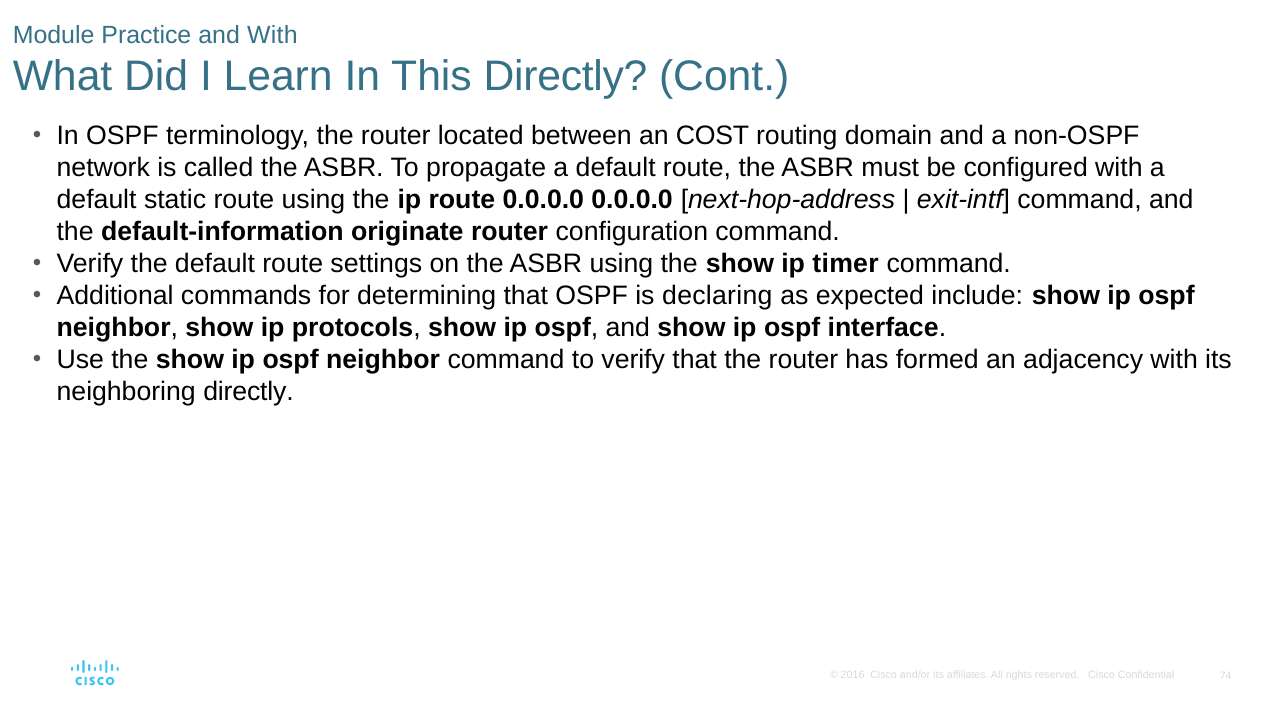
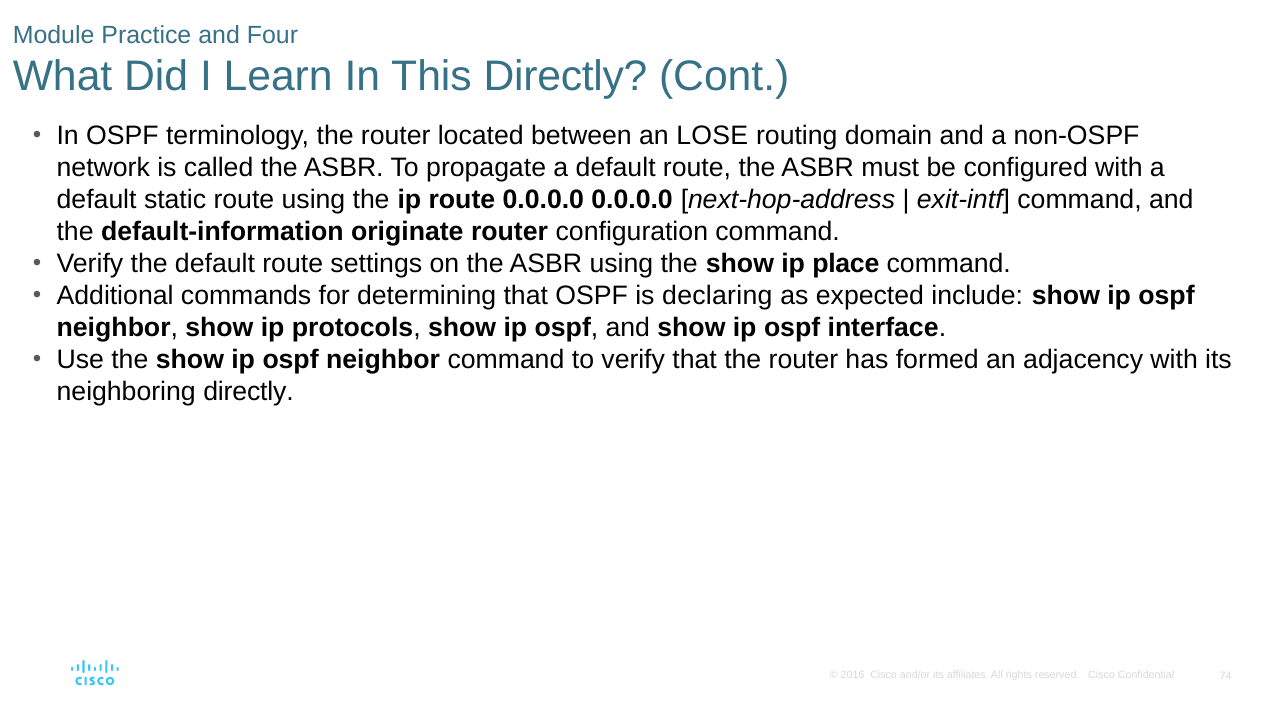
and With: With -> Four (272, 35)
COST: COST -> LOSE (712, 136)
timer: timer -> place (846, 264)
